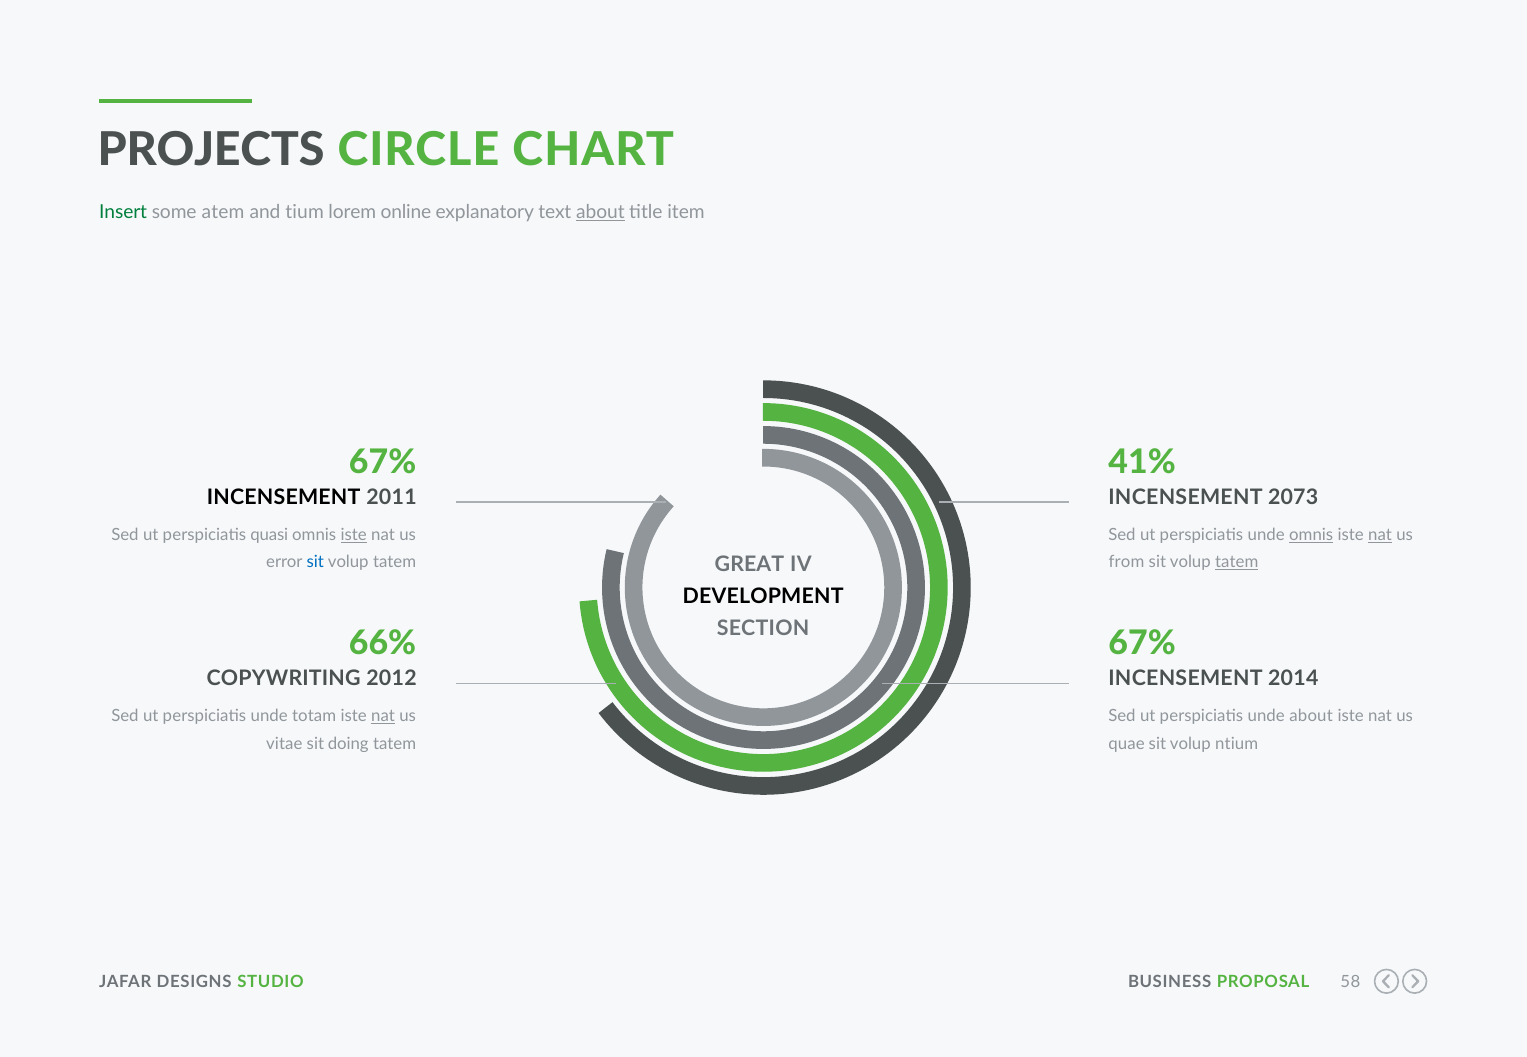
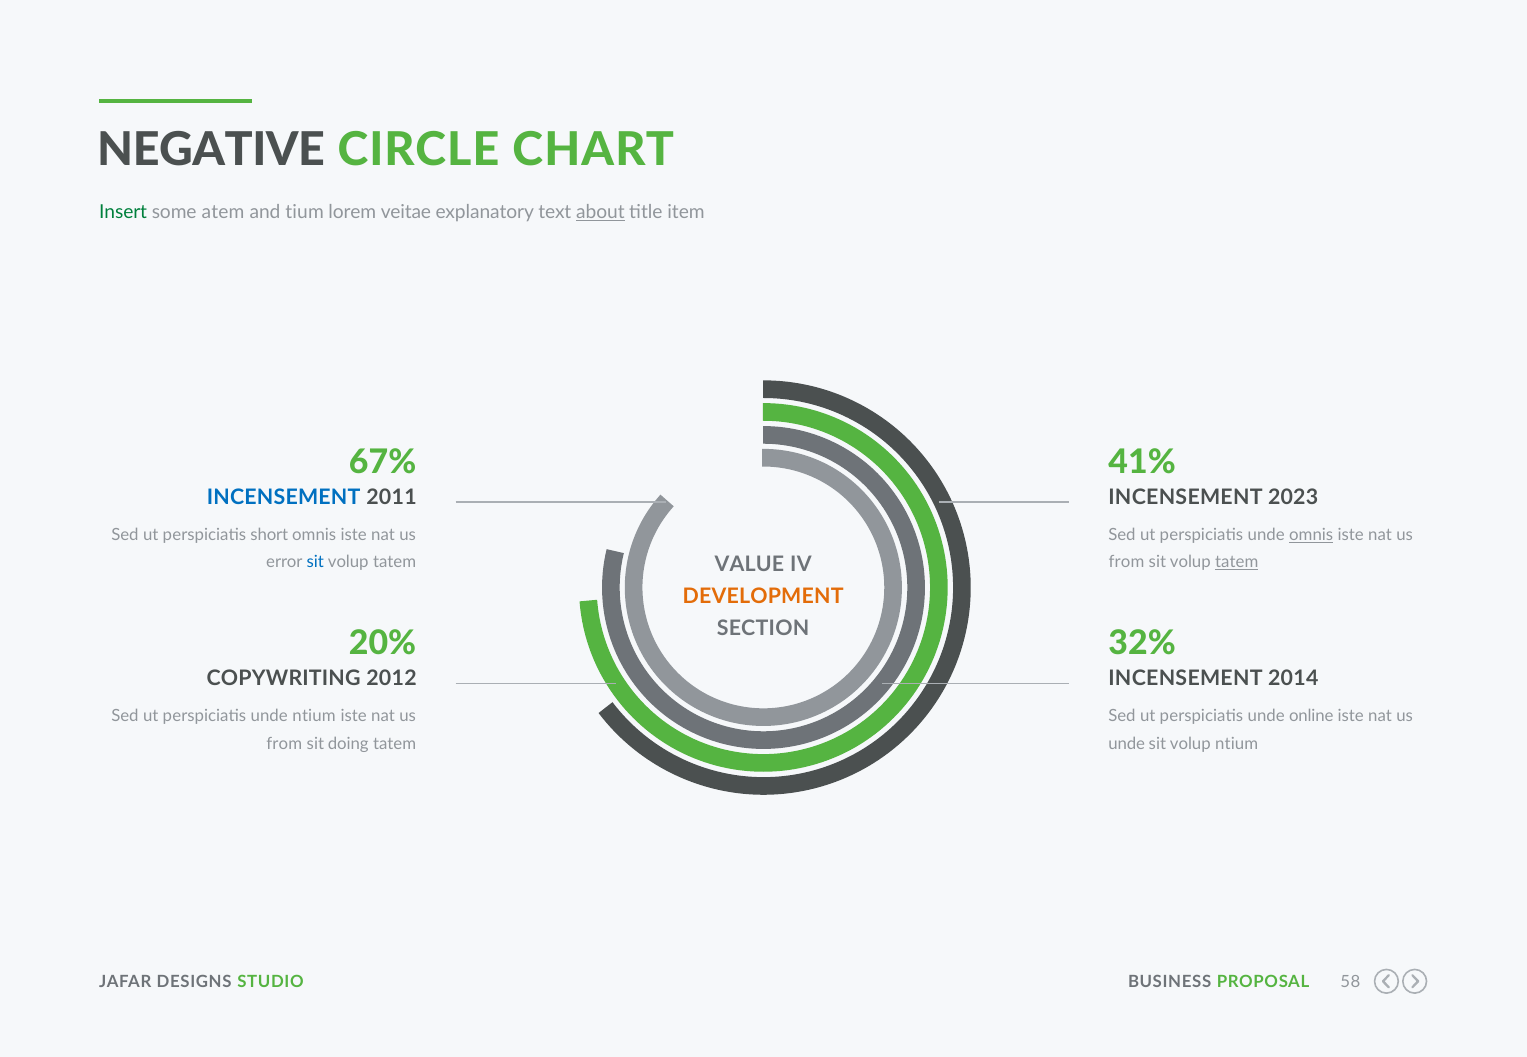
PROJECTS: PROJECTS -> NEGATIVE (211, 150)
online: online -> veitae (406, 212)
INCENSEMENT colour: black -> blue (284, 497)
2073: 2073 -> 2023 (1293, 497)
quasi: quasi -> short (269, 535)
iste underline: present -> none (354, 535)
nat underline: present -> none (1380, 535)
GREAT: GREAT -> VALUE (749, 565)
DEVELOPMENT colour: black -> orange (763, 596)
66%: 66% -> 20% (383, 644)
67%: 67% -> 32% (1142, 644)
unde totam: totam -> ntium (314, 716)
nat underline: present -> none (383, 716)
unde about: about -> online (1311, 716)
vitae: vitae -> from (284, 744)
quae: quae -> unde (1127, 744)
